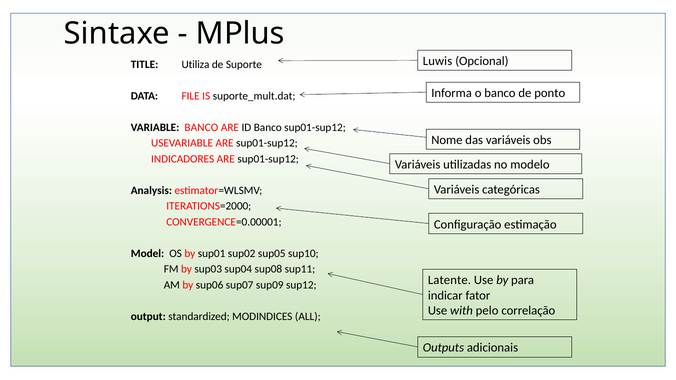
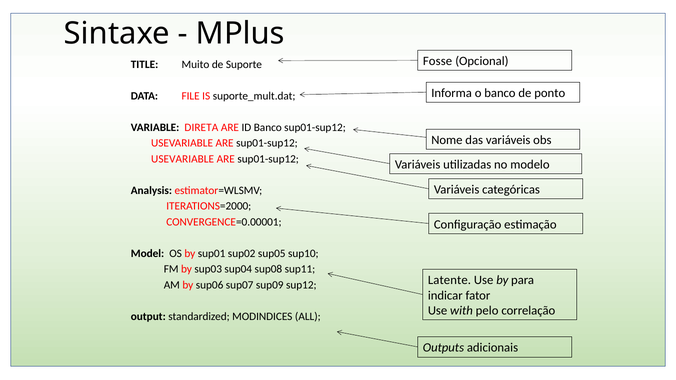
Luwis: Luwis -> Fosse (438, 61)
Utiliza: Utiliza -> Muito (195, 64)
VARIABLE BANCO: BANCO -> DIRETA (201, 127)
INDICADORES: INDICADORES -> USEVARIABLE (183, 159)
